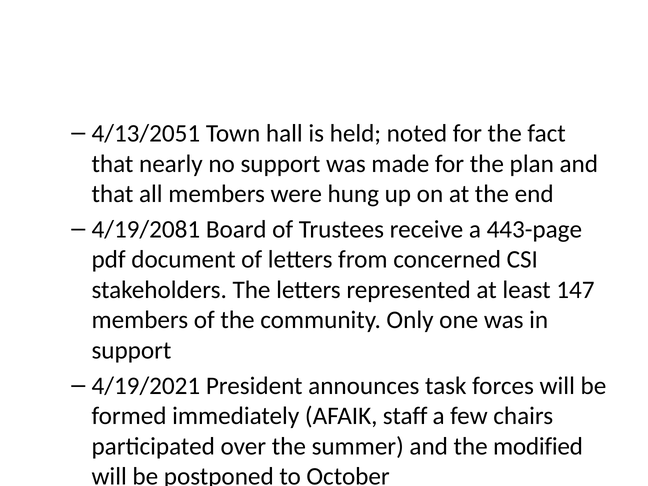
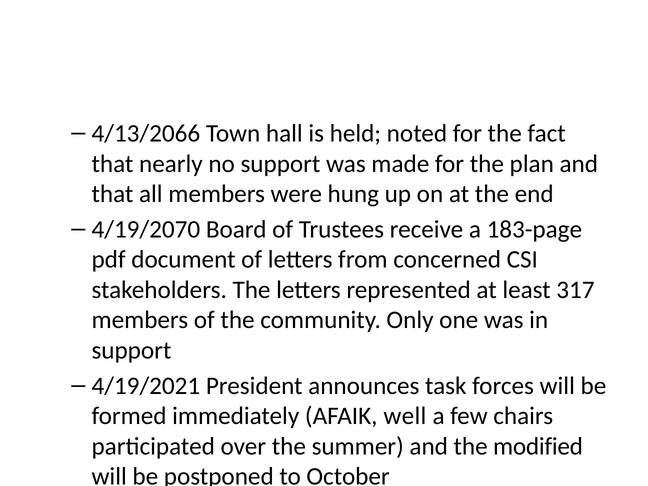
4/13/2051: 4/13/2051 -> 4/13/2066 (146, 134)
4/19/2081: 4/19/2081 -> 4/19/2070 (146, 229)
443-page: 443-page -> 183-page (534, 229)
147: 147 -> 317 (575, 290)
staff: staff -> well (405, 416)
